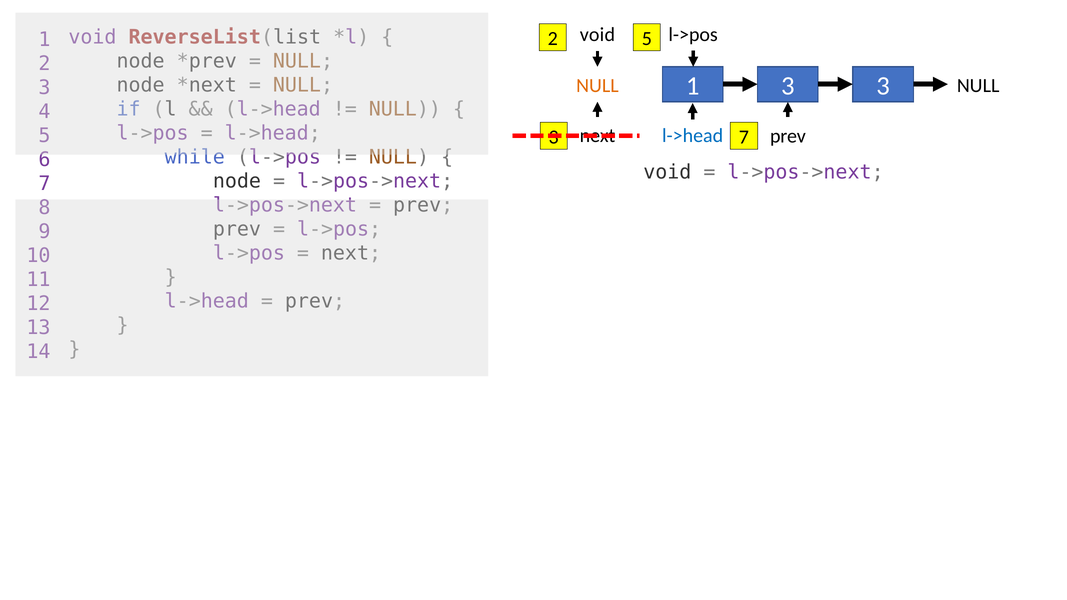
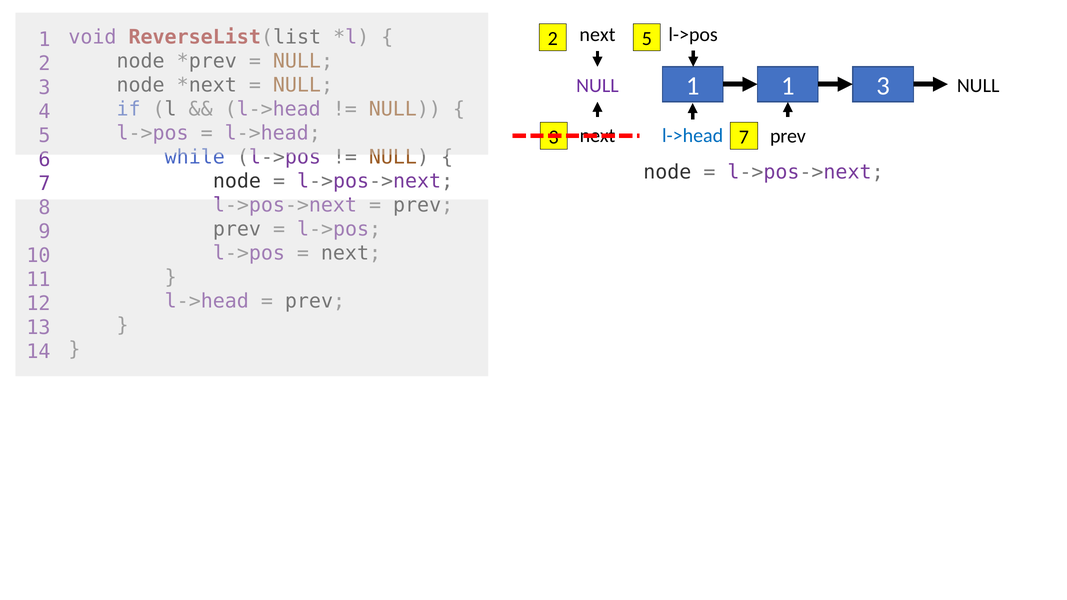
void: void -> next (597, 35)
NULL colour: orange -> purple (597, 86)
1 3: 3 -> 1 (788, 86)
void: void -> node (667, 172)
